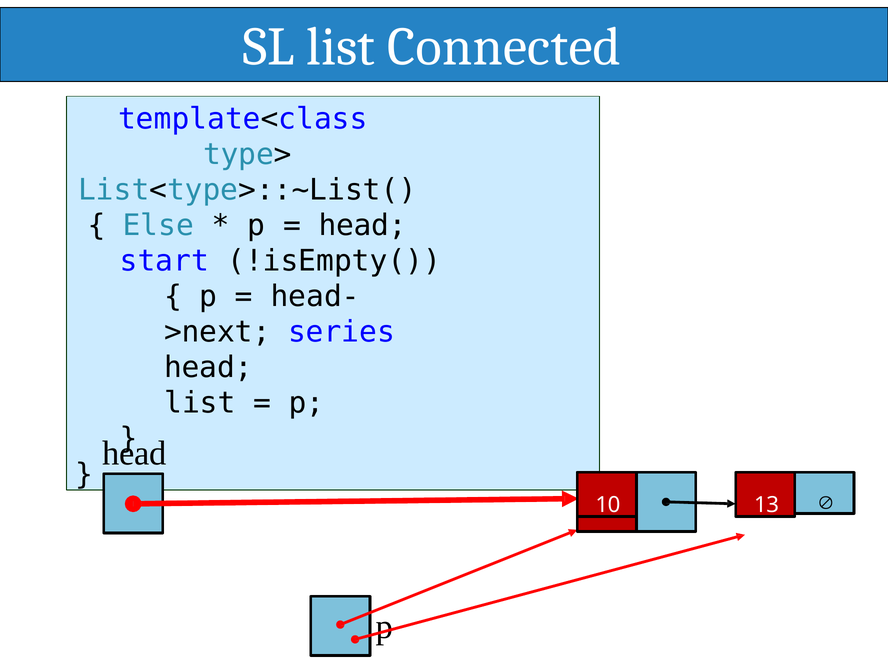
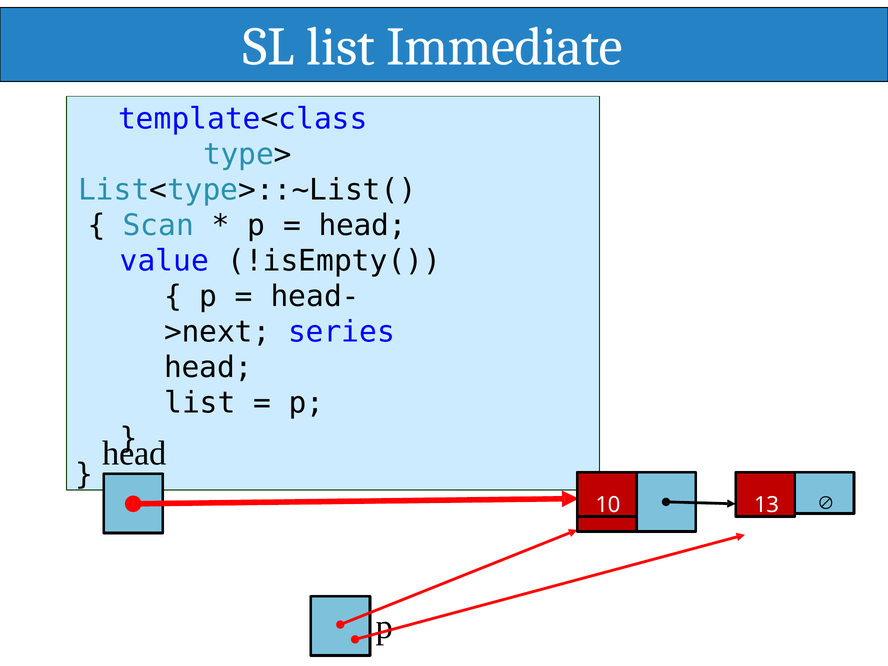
Connected: Connected -> Immediate (505, 47)
Else: Else -> Scan (158, 225)
start: start -> value (164, 261)
